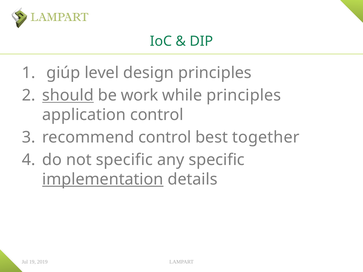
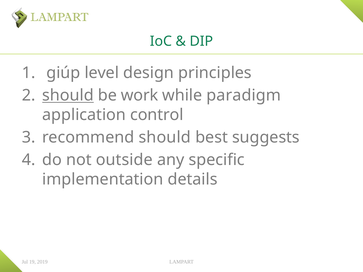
while principles: principles -> paradigm (244, 96)
recommend control: control -> should (165, 137)
together: together -> suggests (266, 137)
not specific: specific -> outside (124, 160)
implementation underline: present -> none (103, 179)
